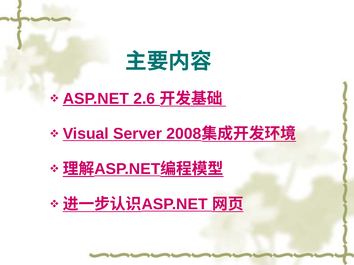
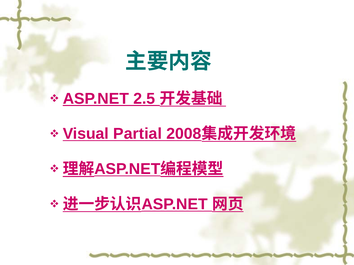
2.6: 2.6 -> 2.5 (144, 99)
Server: Server -> Partial (138, 134)
